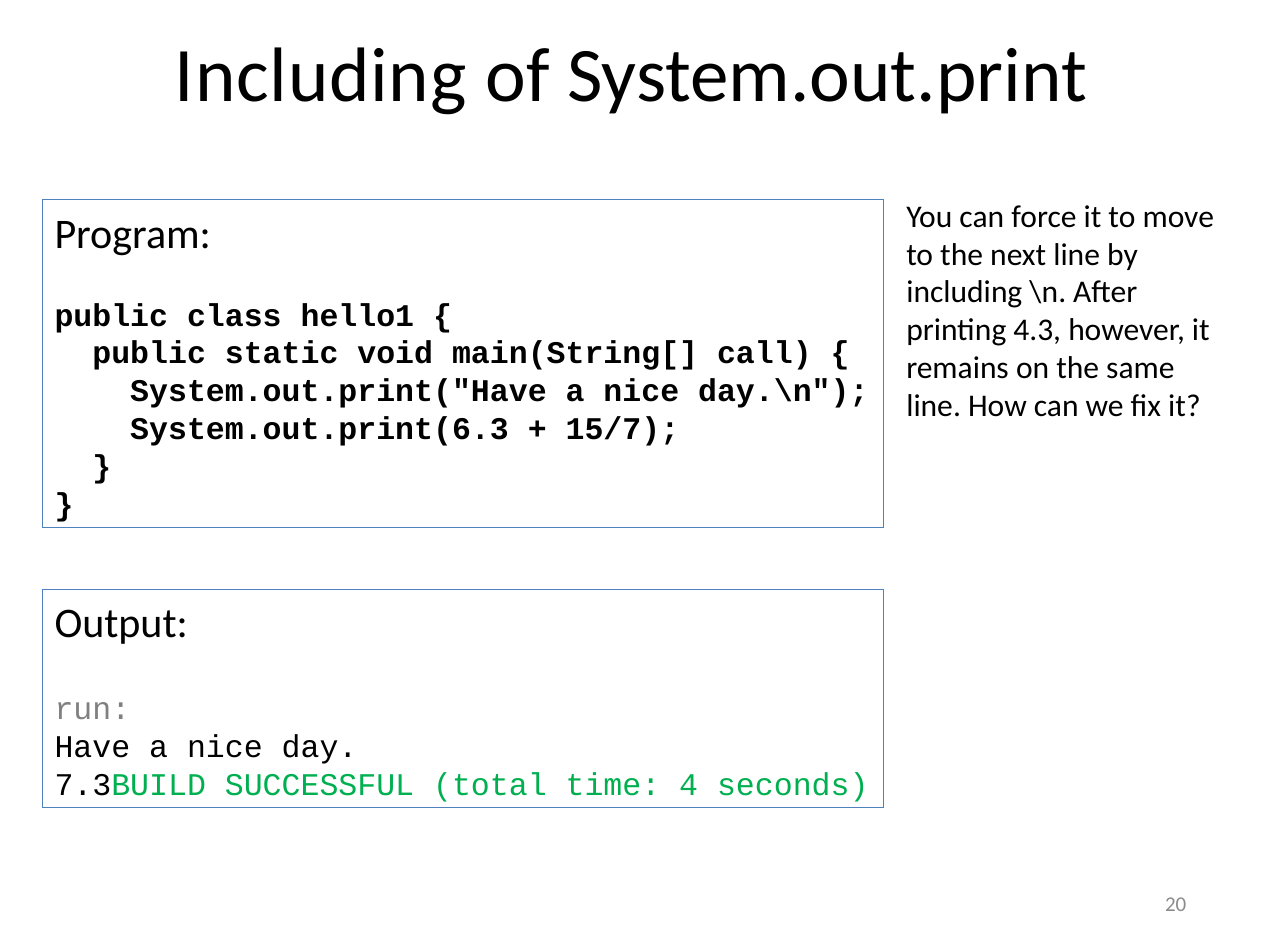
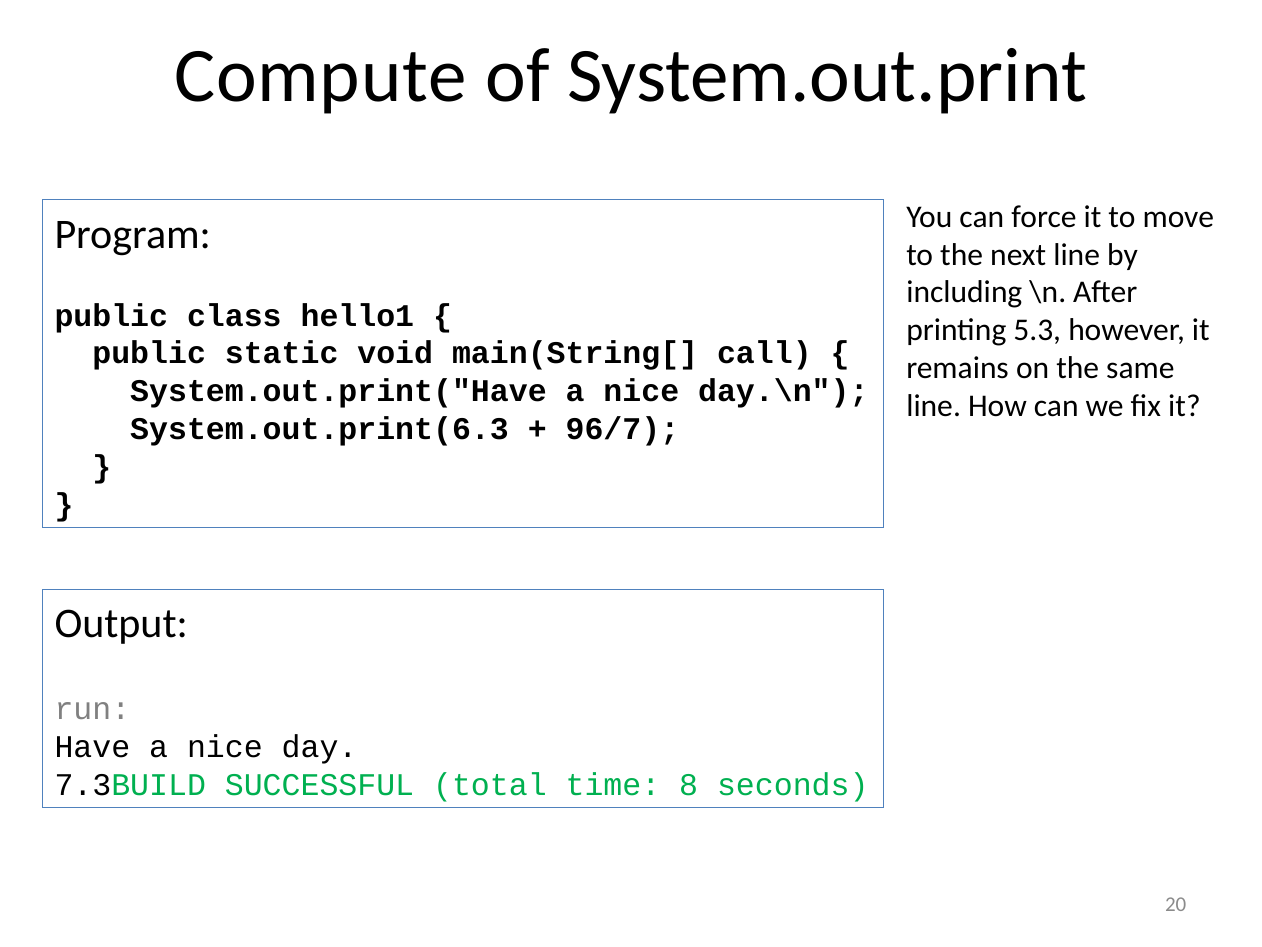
Including: Including -> Compute (321, 76)
4.3: 4.3 -> 5.3 (1037, 330)
15/7: 15/7 -> 96/7 (622, 429)
4: 4 -> 8 (689, 785)
